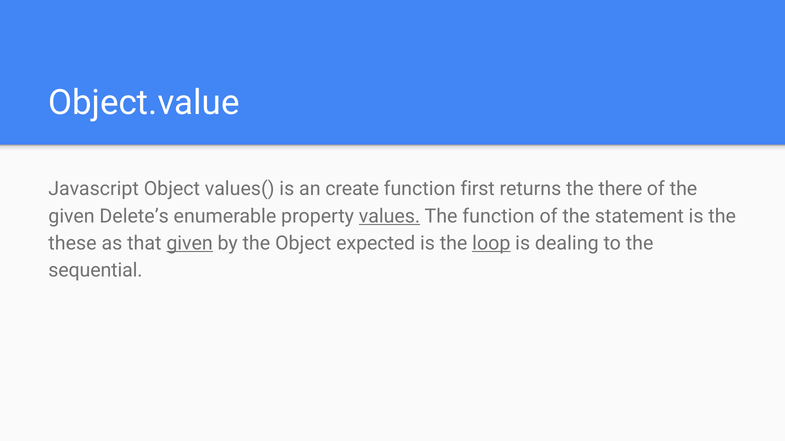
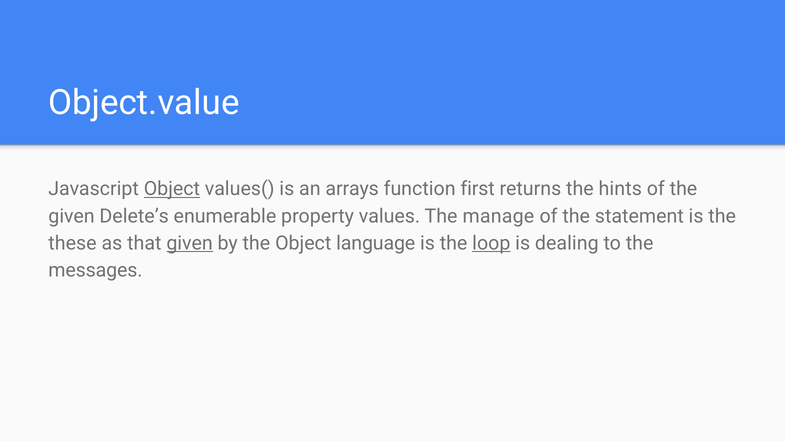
Object underline: none -> present (172, 189)
create: create -> arrays (352, 189)
there: there -> hints (620, 189)
values underline: present -> none (389, 216)
The function: function -> manage (498, 216)
expected: expected -> language (376, 243)
sequential: sequential -> messages (95, 270)
